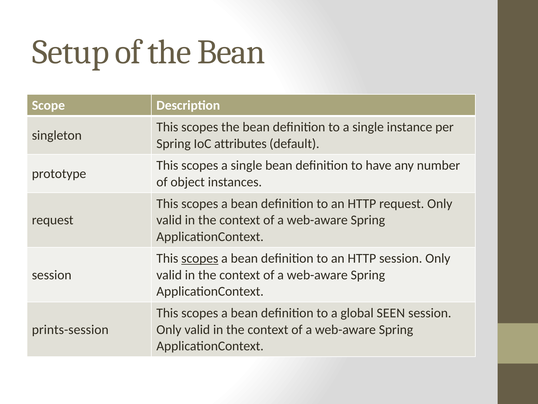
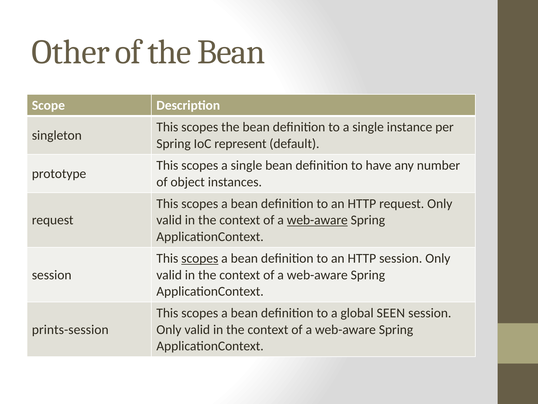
Setup: Setup -> Other (71, 52)
attributes: attributes -> represent (240, 143)
web-aware underline: none -> present (317, 220)
